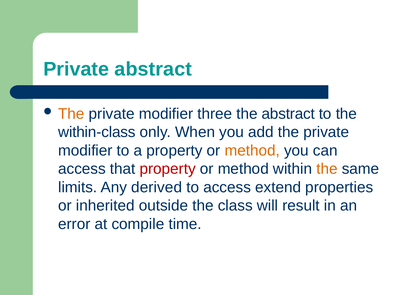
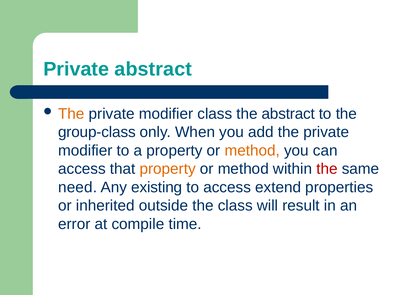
modifier three: three -> class (215, 114)
within-class: within-class -> group-class (97, 132)
property colour: red -> orange (168, 169)
the colour: orange -> red (327, 169)
limits: limits -> need (78, 188)
derived: derived -> existing (157, 188)
